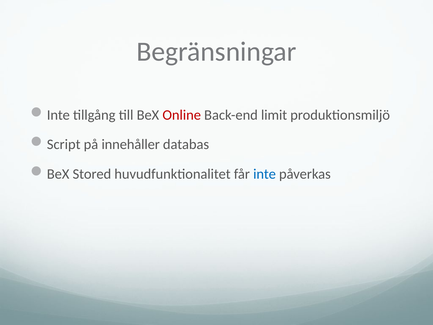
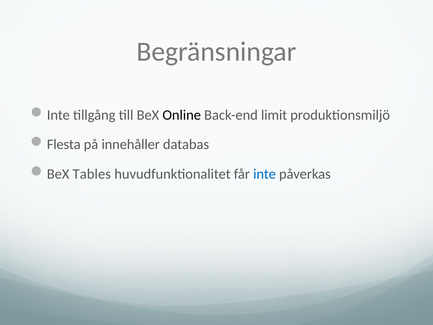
Online colour: red -> black (182, 115)
Script: Script -> Flesta (64, 144)
Stored: Stored -> Tables (92, 174)
